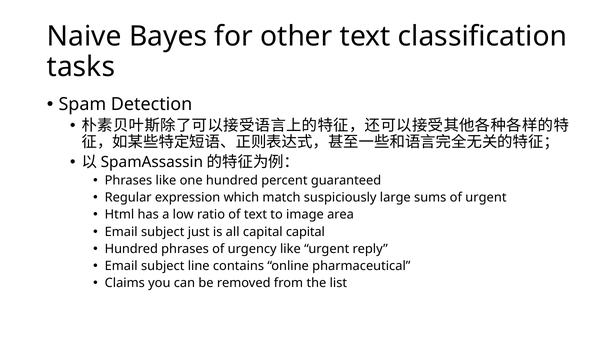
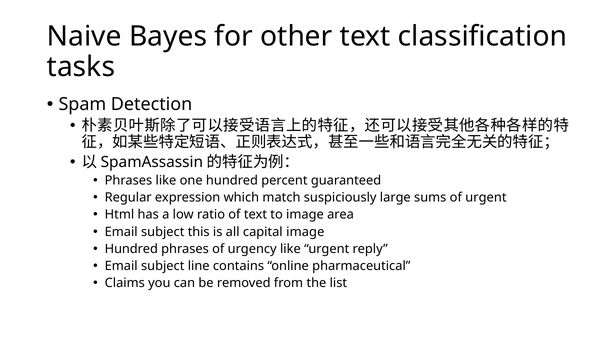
just: just -> this (199, 231)
capital capital: capital -> image (305, 231)
